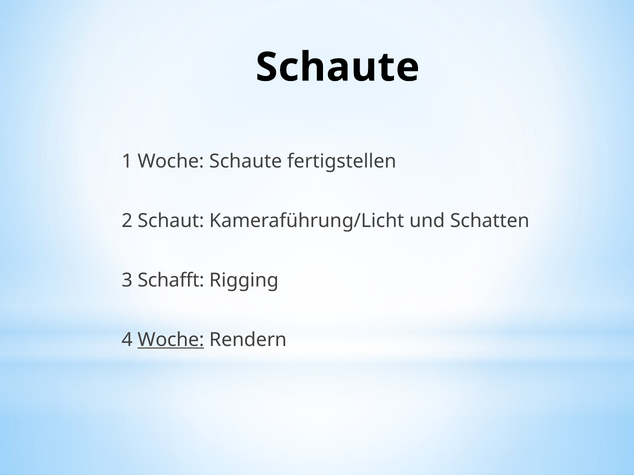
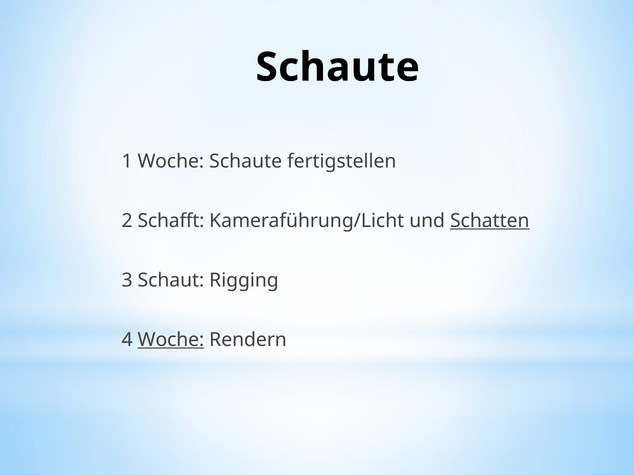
Schaut: Schaut -> Schafft (171, 221)
Schatten underline: none -> present (490, 221)
Schafft: Schafft -> Schaut (171, 281)
